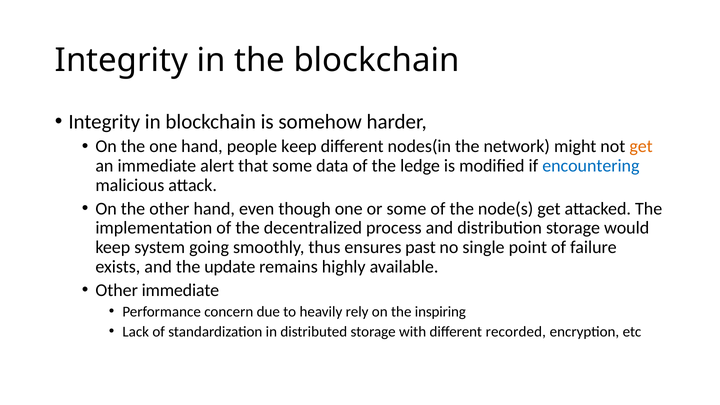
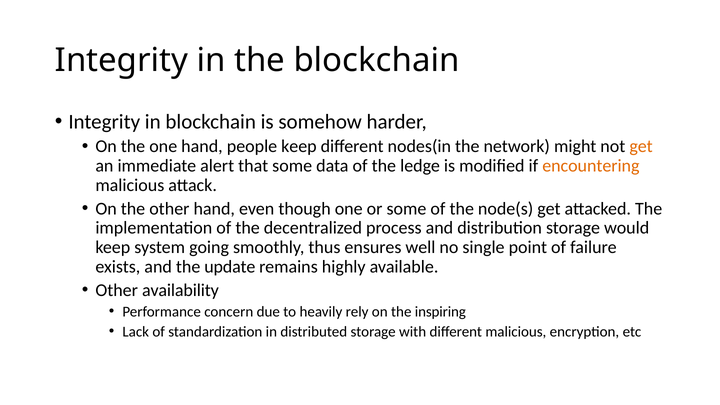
encountering colour: blue -> orange (591, 166)
past: past -> well (420, 247)
Other immediate: immediate -> availability (180, 290)
different recorded: recorded -> malicious (516, 332)
